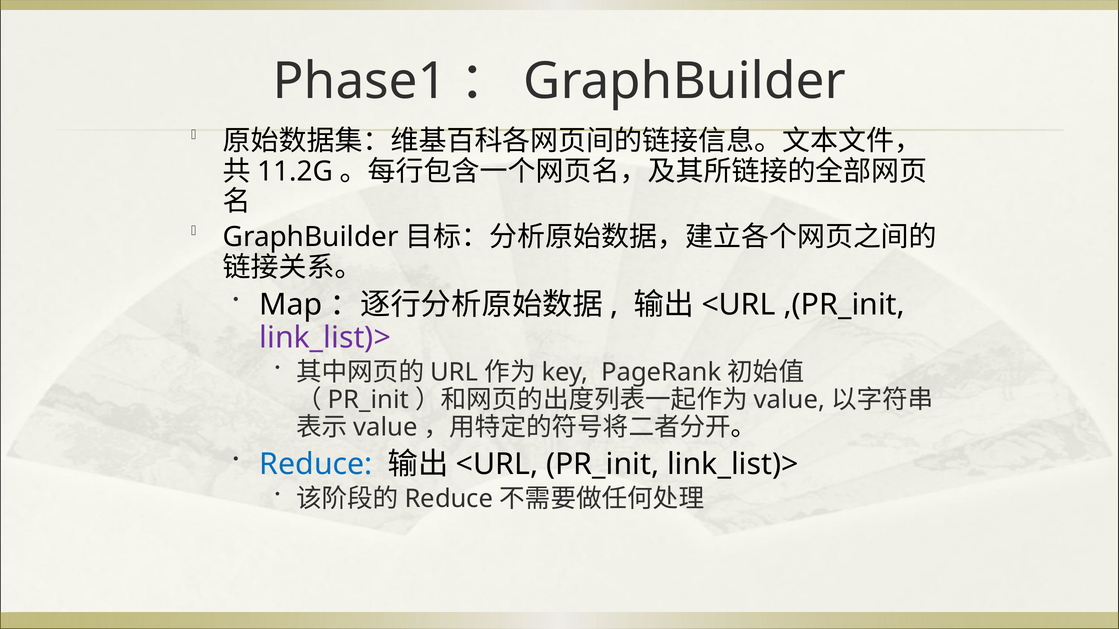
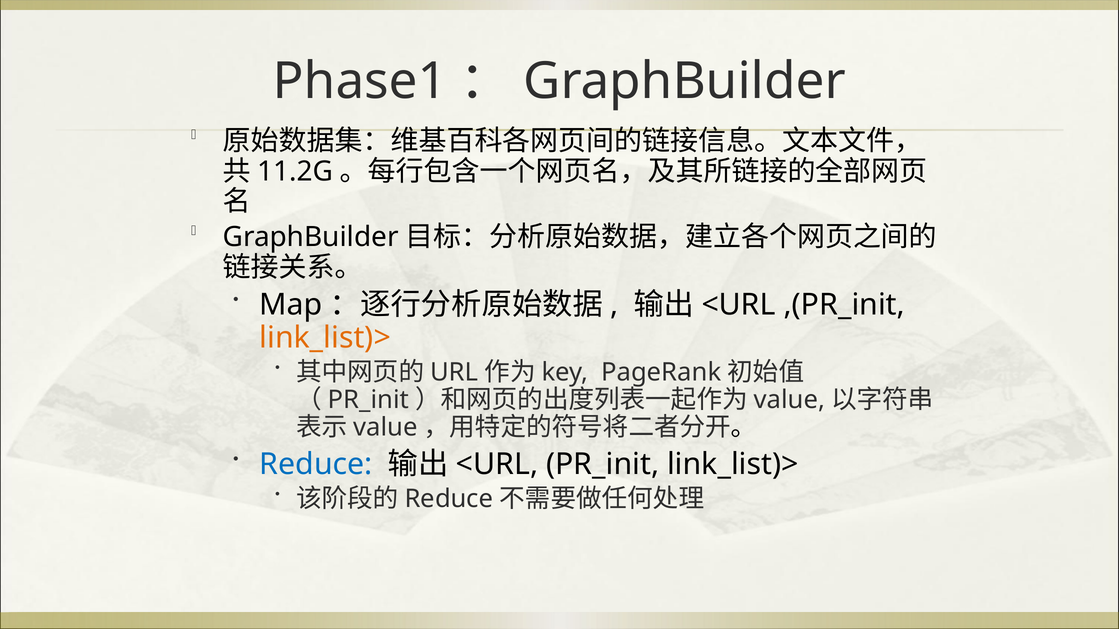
link_list)> colour: purple -> orange (325, 338)
